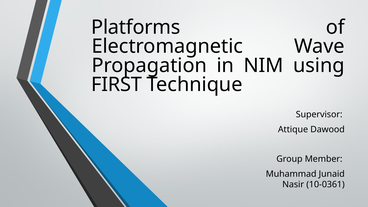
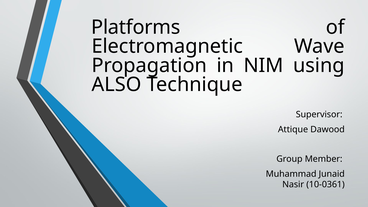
FIRST: FIRST -> ALSO (116, 85)
